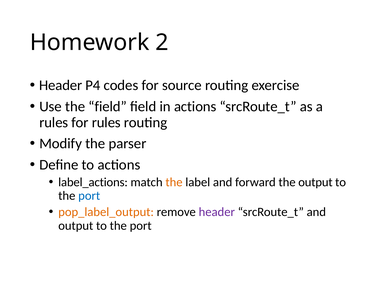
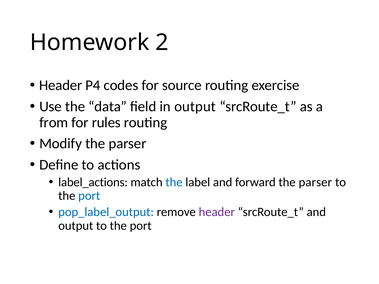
the field: field -> data (108, 107)
in actions: actions -> output (195, 107)
rules: rules -> from (54, 123)
the colour: orange -> blue (174, 182)
forward the output: output -> parser (315, 182)
pop_label_output colour: orange -> blue (106, 212)
